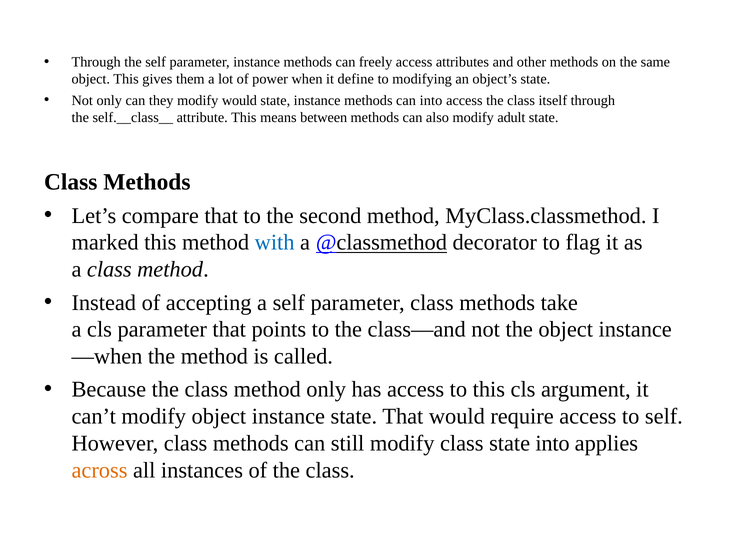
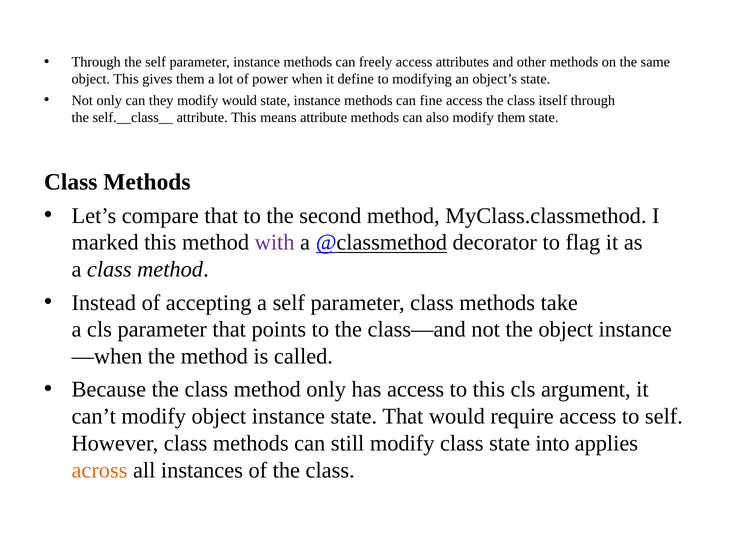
can into: into -> fine (431, 101)
means between: between -> attribute (324, 118)
modify adult: adult -> them (511, 118)
with colour: blue -> purple (275, 243)
